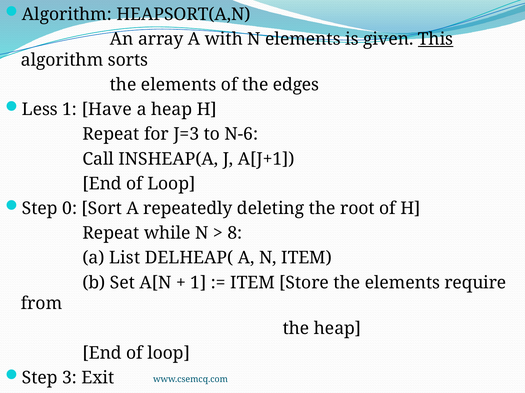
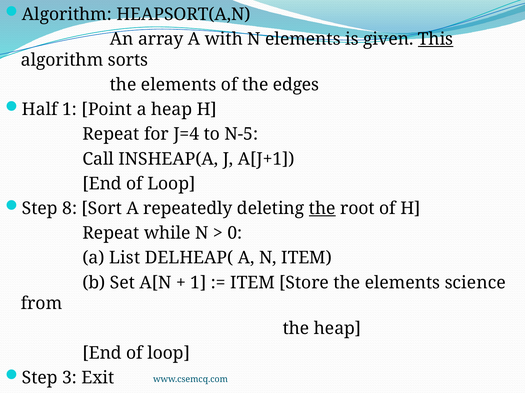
Less: Less -> Half (40, 110)
Have: Have -> Point (107, 110)
J=3: J=3 -> J=4 (186, 134)
N-6: N-6 -> N-5 (241, 134)
0: 0 -> 8 (70, 209)
the underline: none -> present (322, 209)
8: 8 -> 0 (235, 234)
require: require -> science (475, 283)
